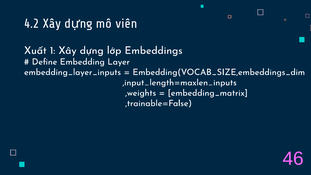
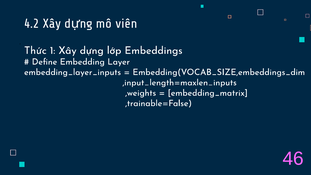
Xuất: Xuất -> Thức (35, 50)
